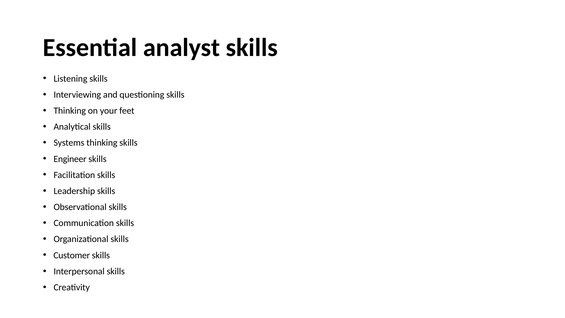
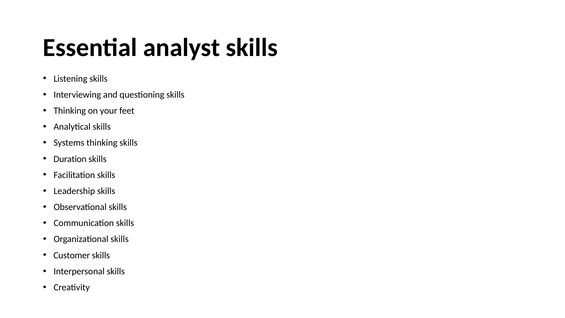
Engineer: Engineer -> Duration (70, 159)
